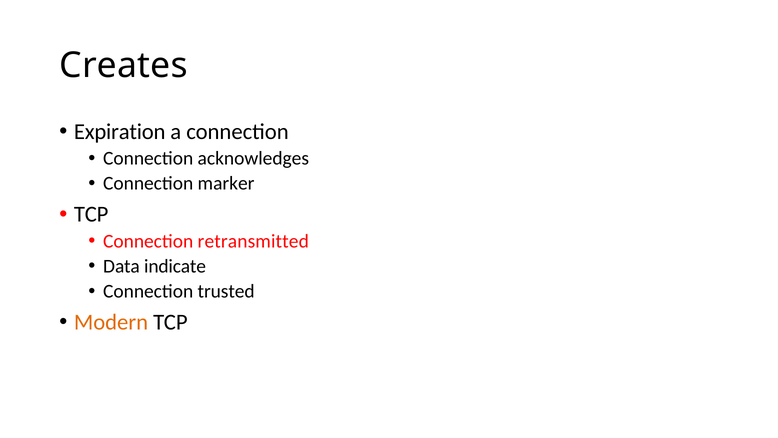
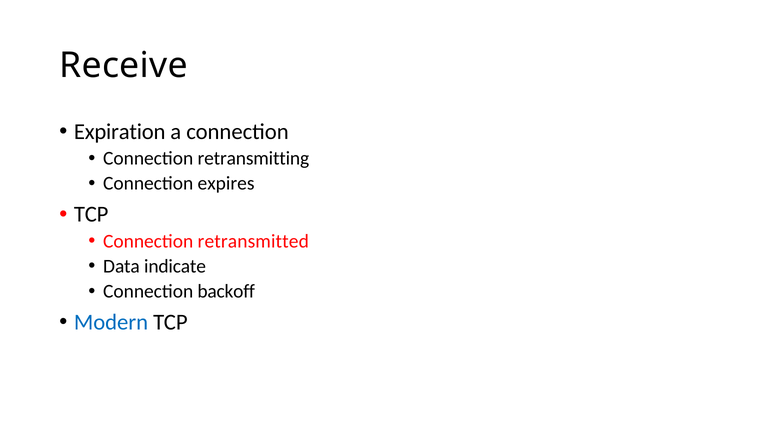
Creates: Creates -> Receive (124, 65)
acknowledges: acknowledges -> retransmitting (253, 158)
marker: marker -> expires (226, 183)
trusted: trusted -> backoff (226, 291)
Modern colour: orange -> blue (111, 322)
